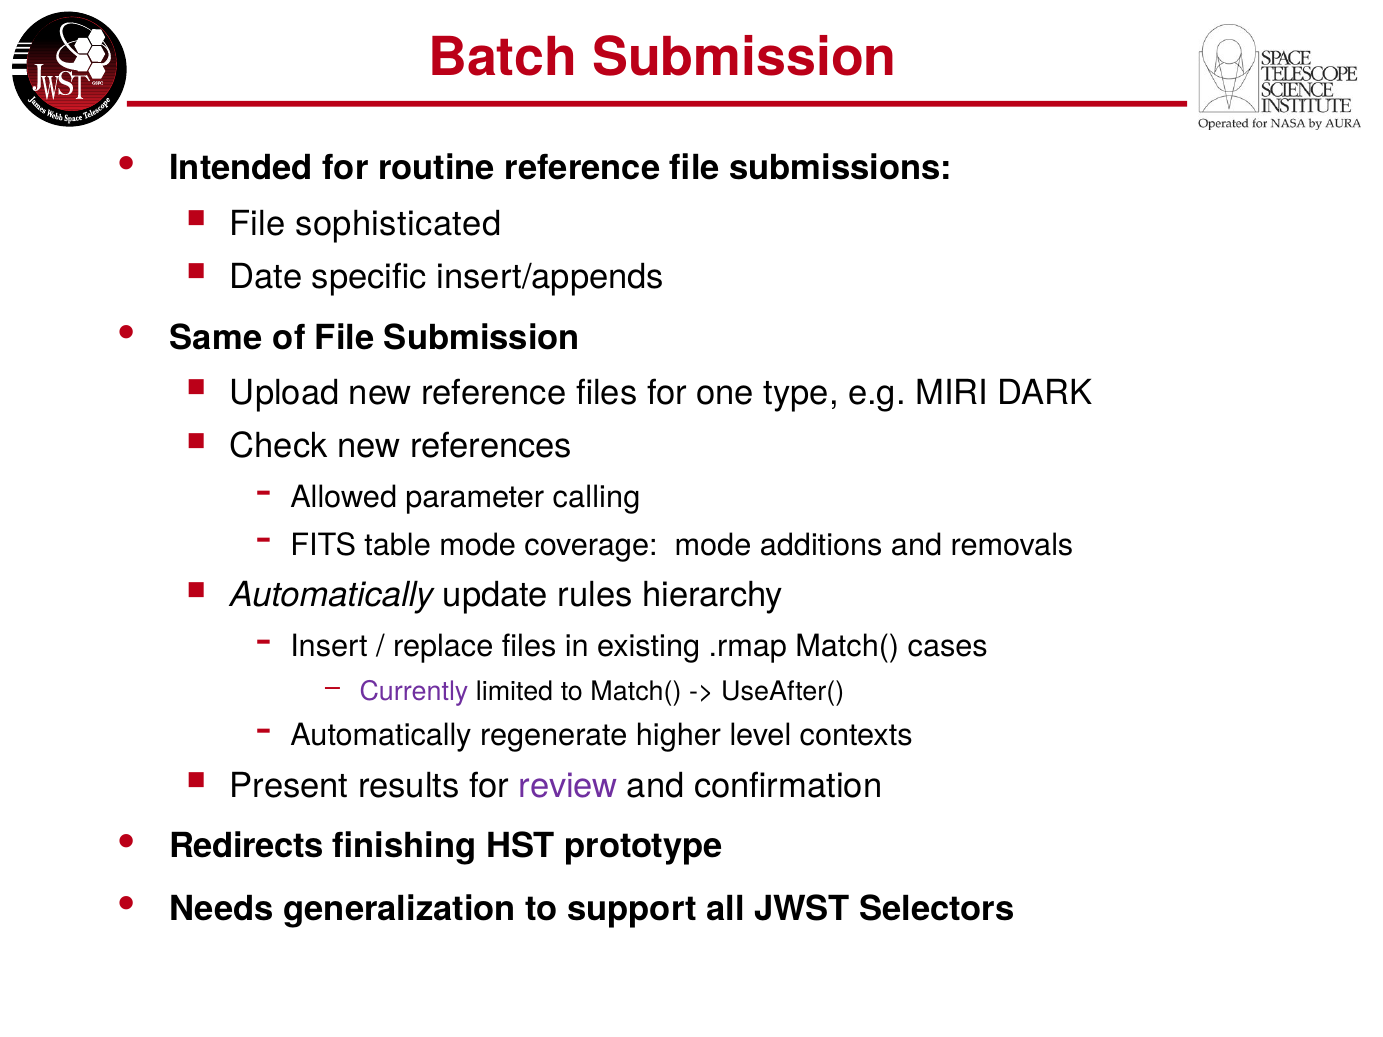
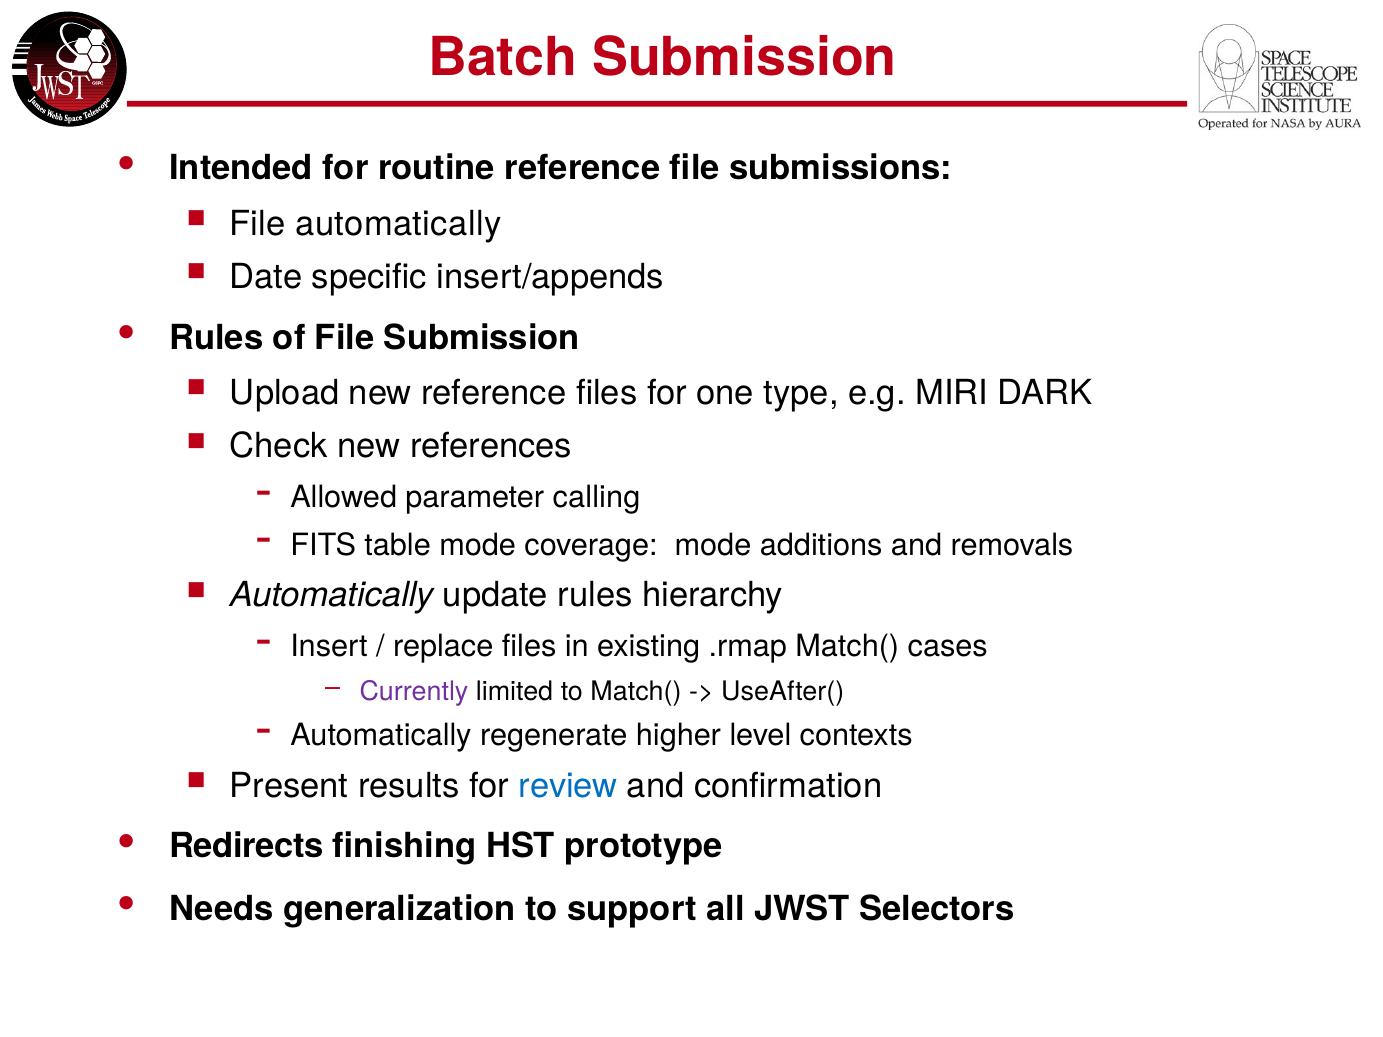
File sophisticated: sophisticated -> automatically (398, 224)
Same: Same -> Rules (216, 338)
review colour: purple -> blue (568, 786)
